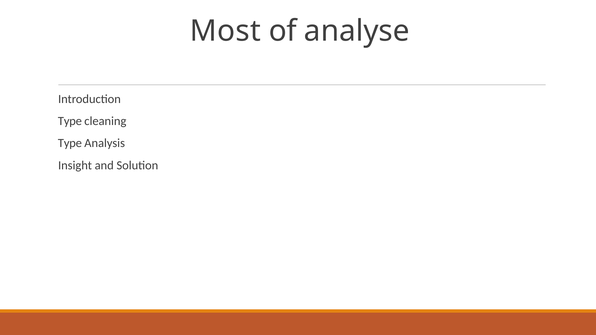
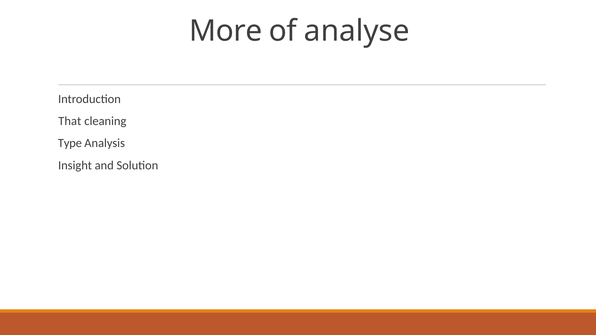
Most: Most -> More (226, 31)
Type: Type -> That (70, 121)
